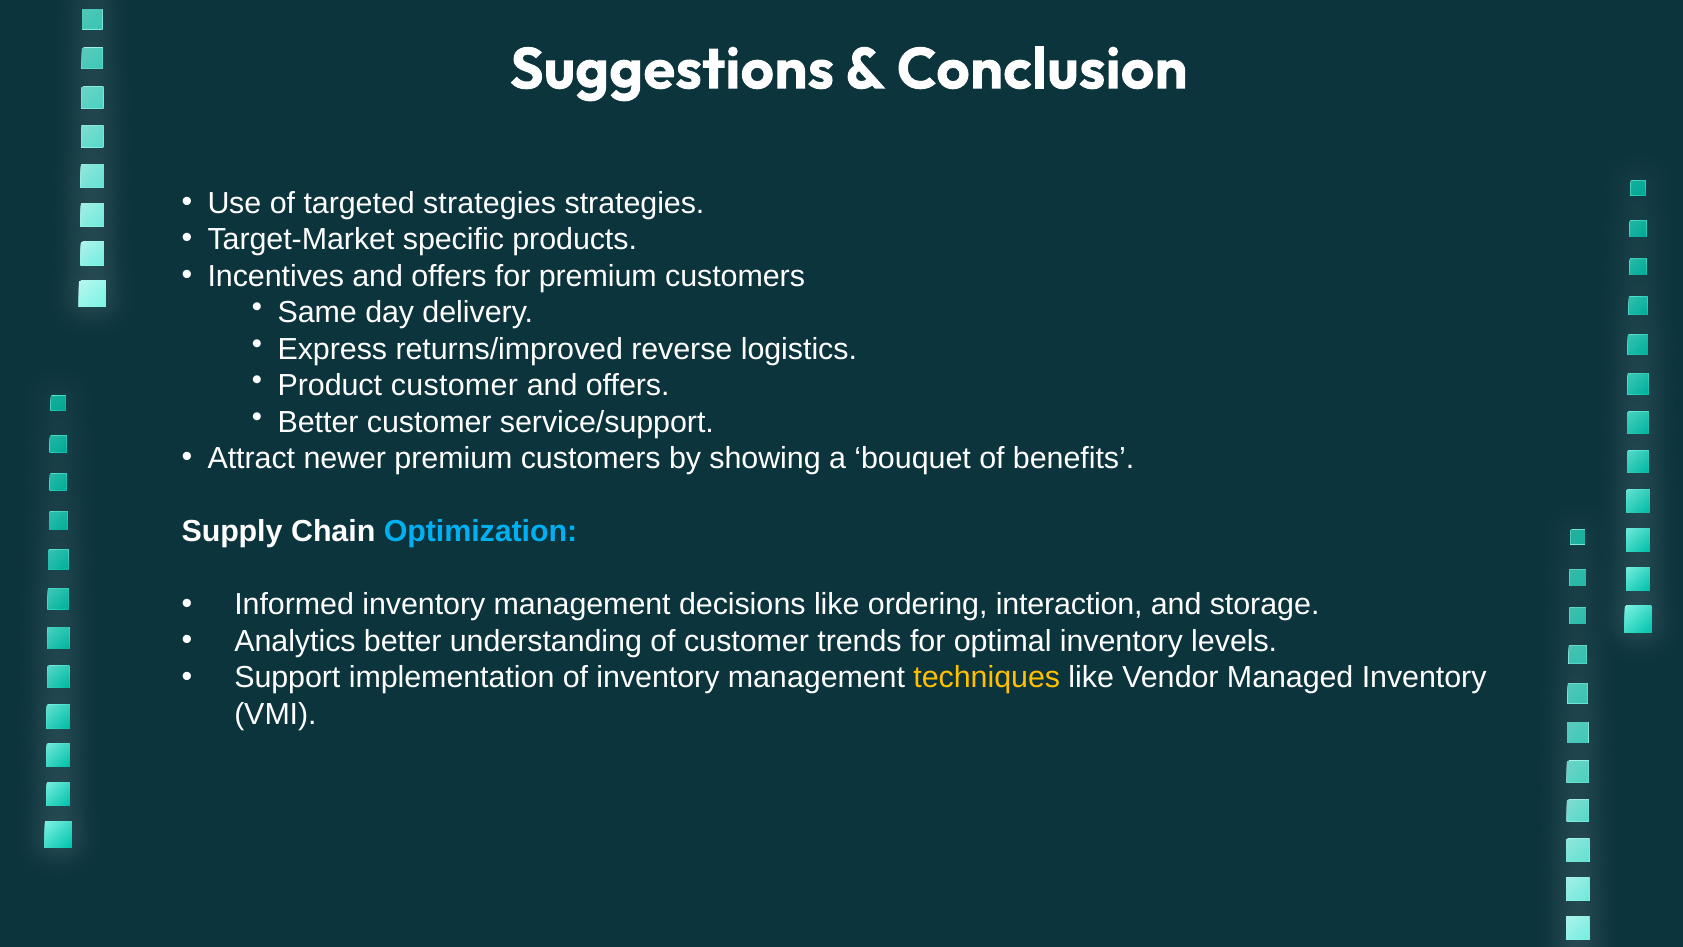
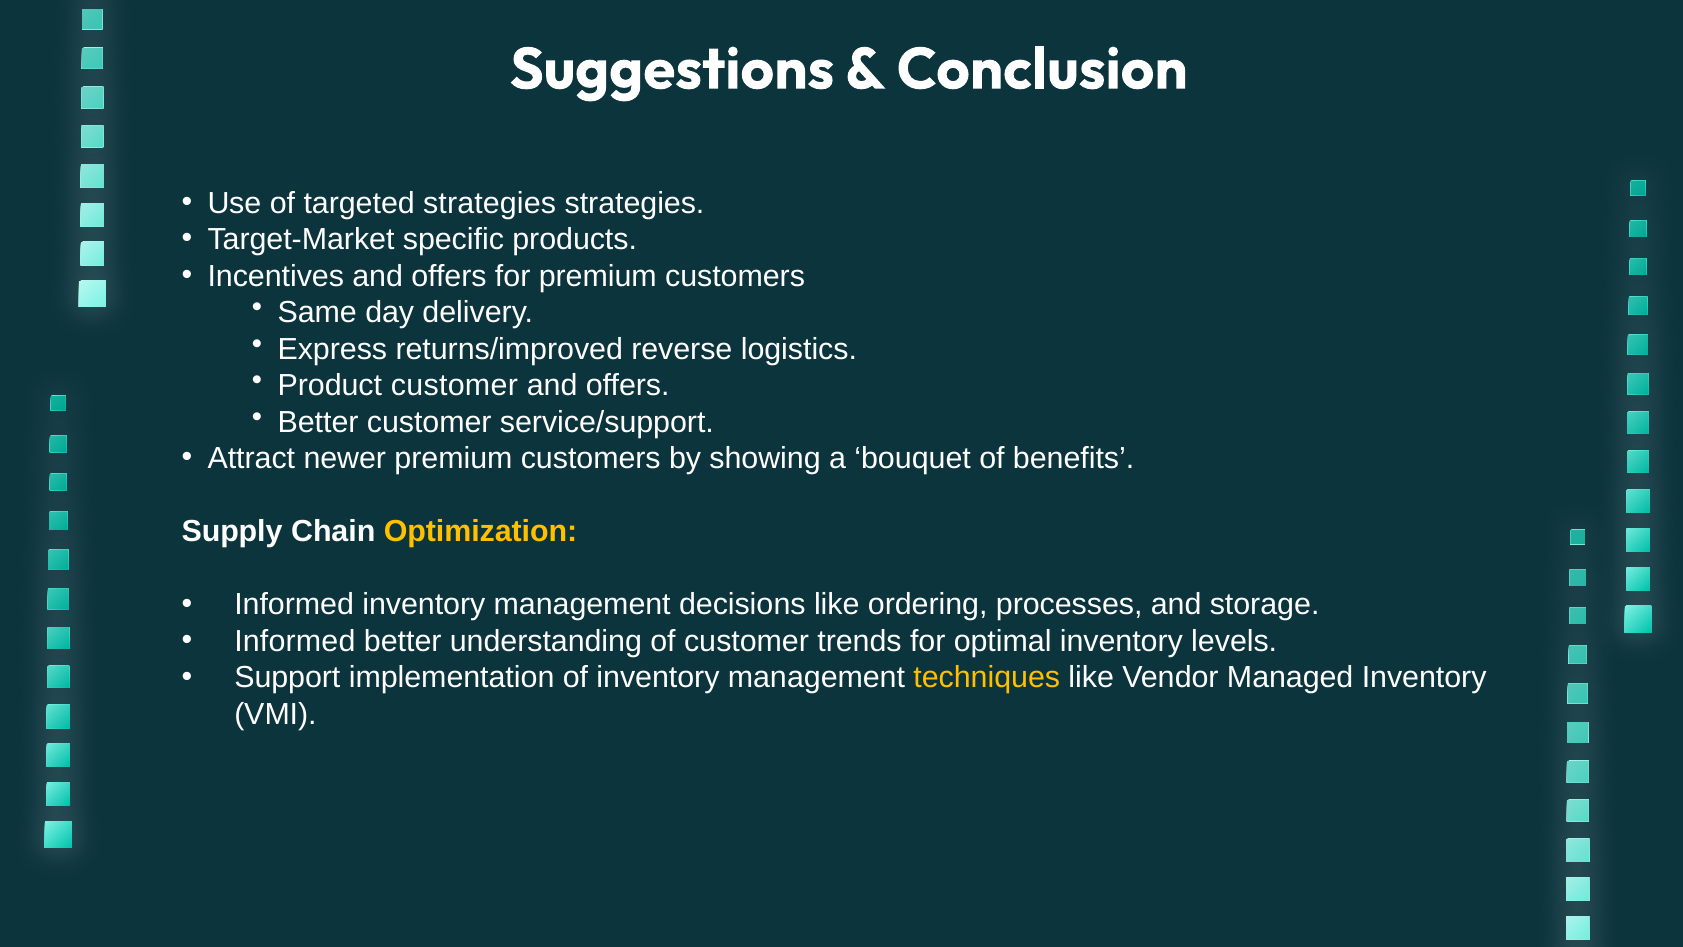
Optimization colour: light blue -> yellow (480, 532)
interaction: interaction -> processes (1069, 605)
Analytics: Analytics -> Informed (295, 641)
